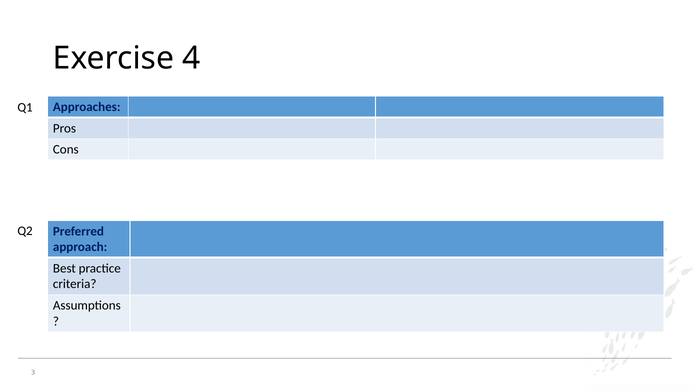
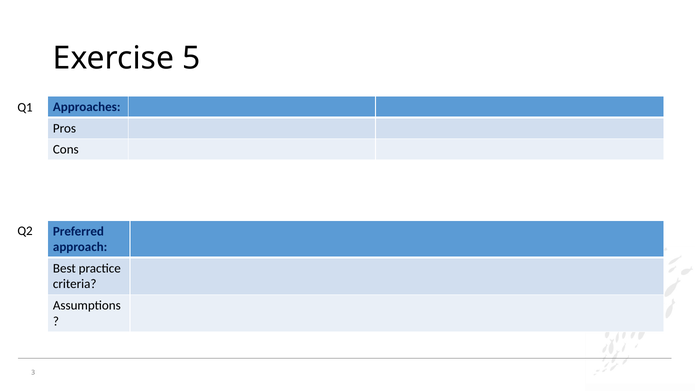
4: 4 -> 5 (192, 58)
